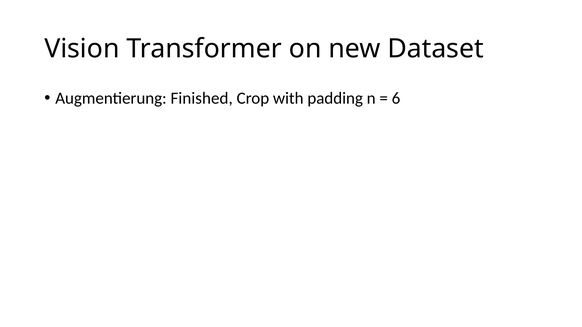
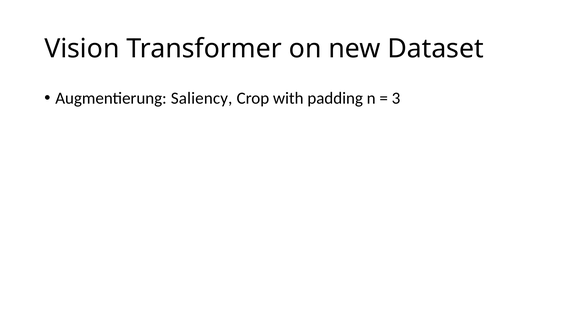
Finished: Finished -> Saliency (202, 98)
6: 6 -> 3 (396, 98)
